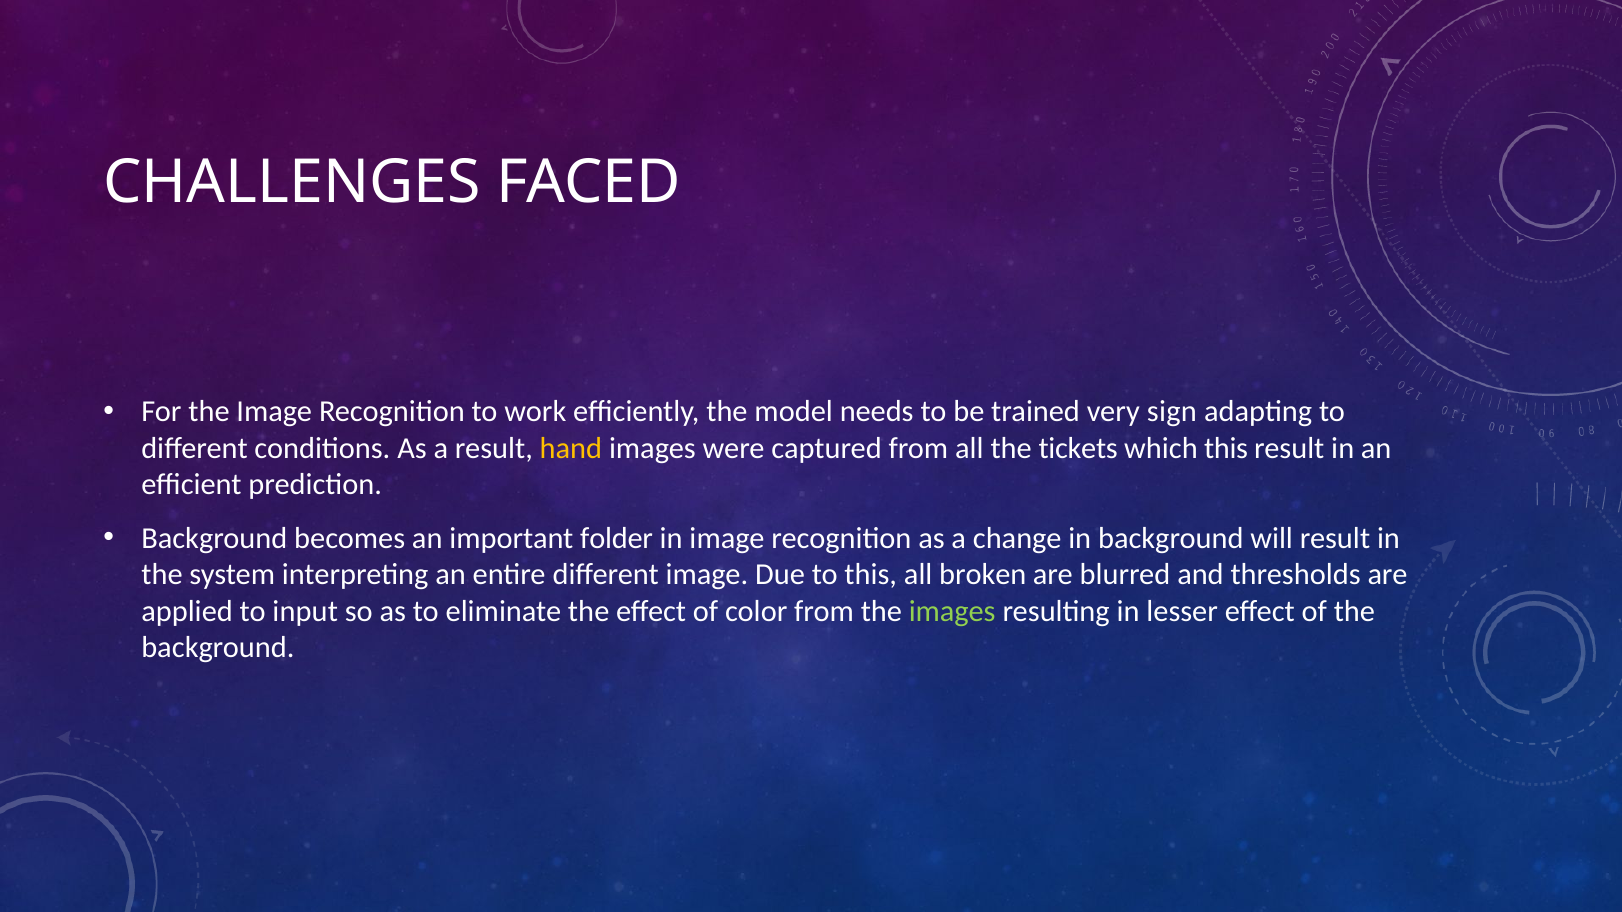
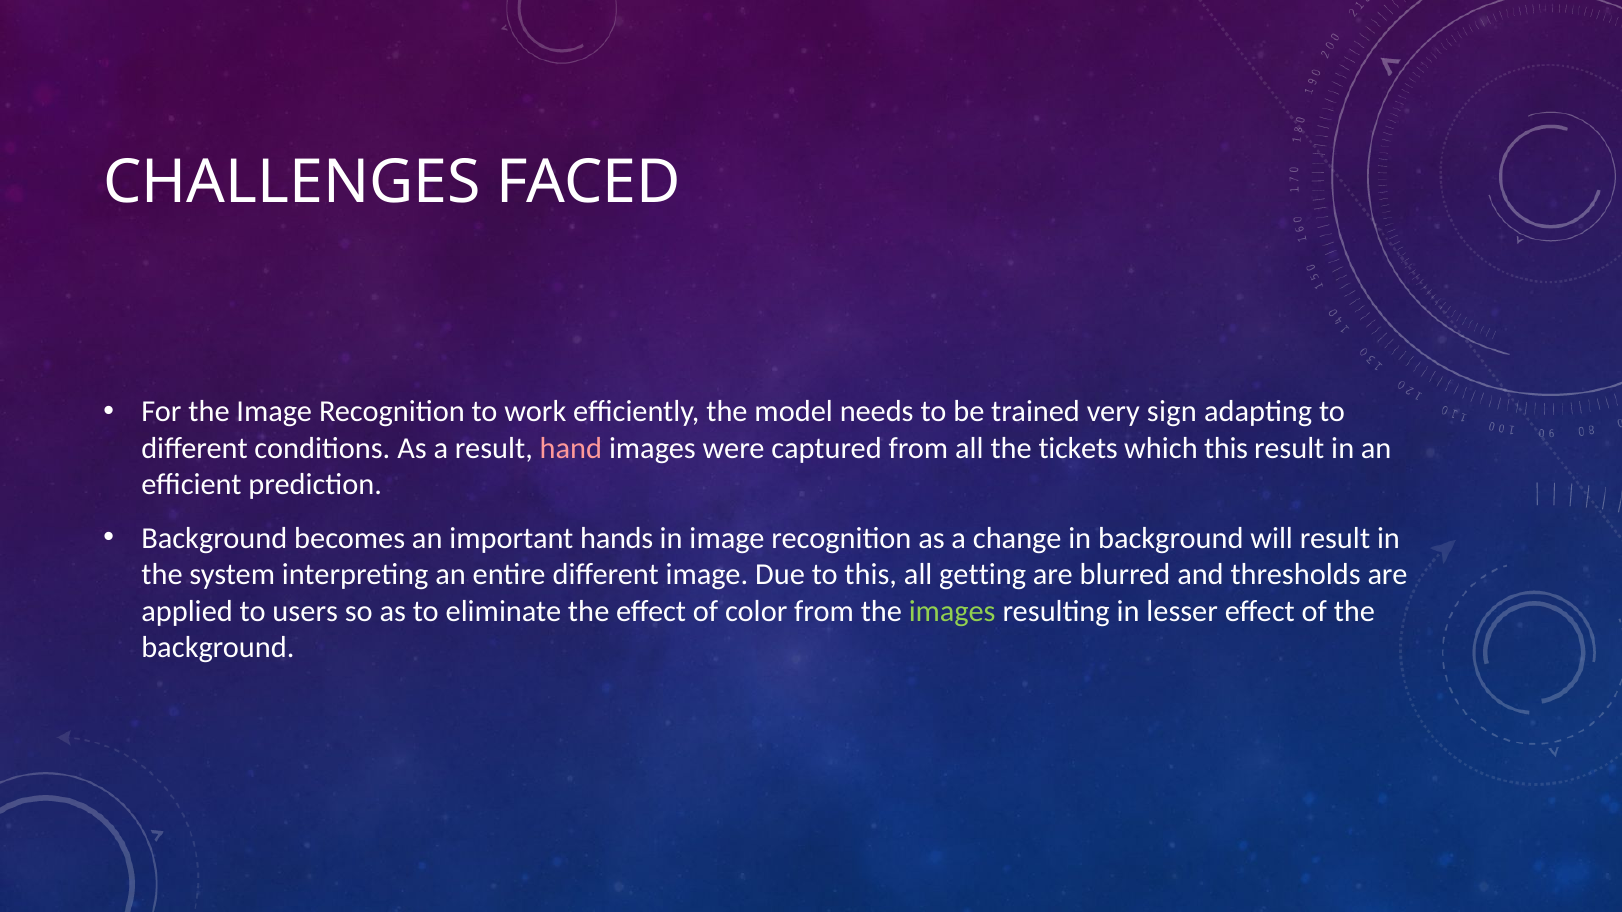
hand colour: yellow -> pink (571, 448)
folder: folder -> hands (617, 538)
broken: broken -> getting (983, 575)
input: input -> users (305, 611)
